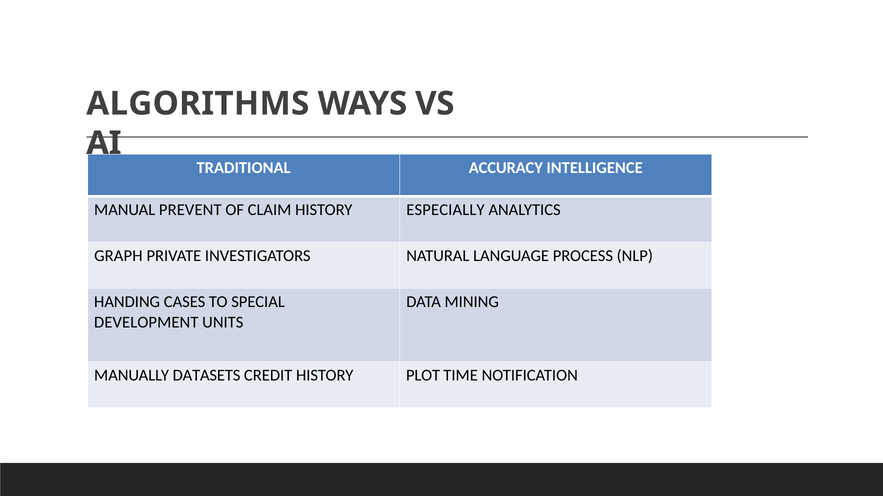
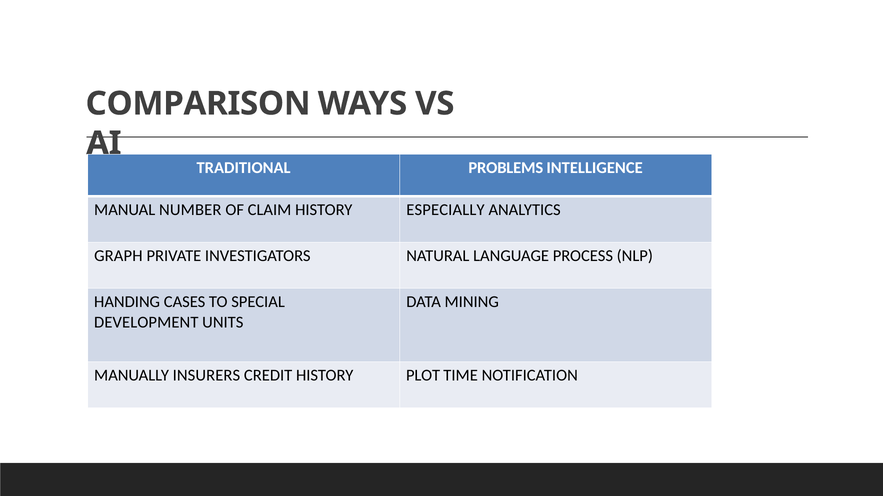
ALGORITHMS: ALGORITHMS -> COMPARISON (198, 104)
ACCURACY: ACCURACY -> PROBLEMS (506, 168)
PREVENT: PREVENT -> NUMBER (190, 210)
DATASETS: DATASETS -> INSURERS (206, 376)
